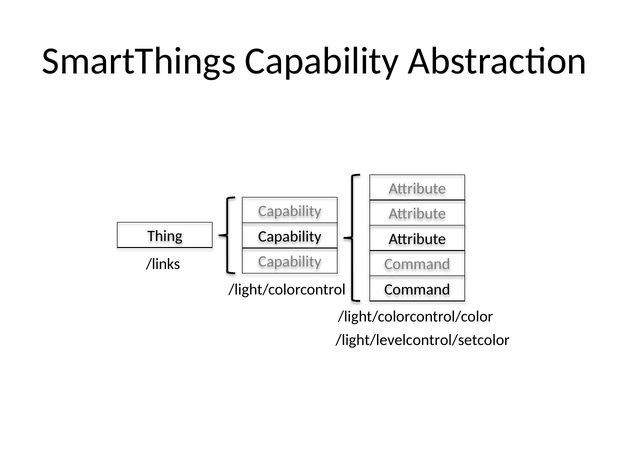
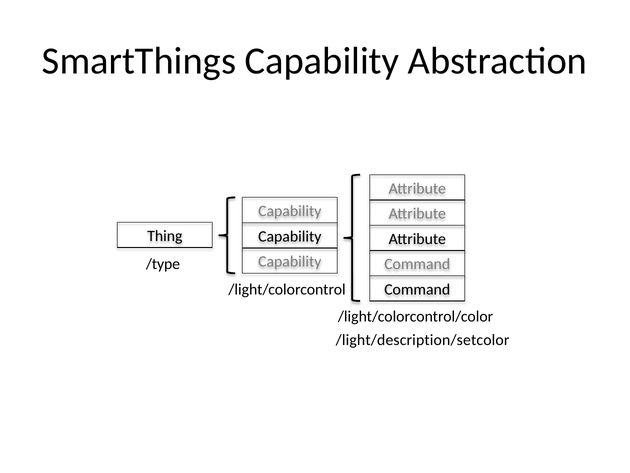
/links: /links -> /type (163, 264)
/light/levelcontrol/setcolor: /light/levelcontrol/setcolor -> /light/description/setcolor (423, 340)
